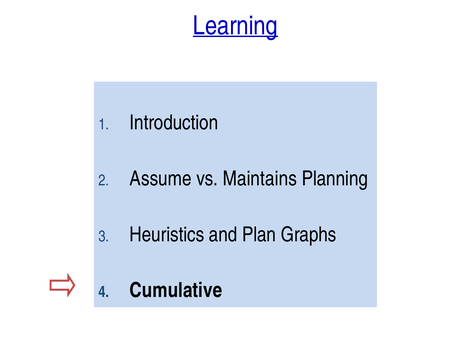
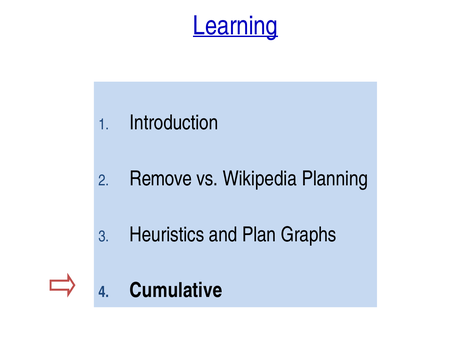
Assume: Assume -> Remove (161, 179)
Maintains: Maintains -> Wikipedia (260, 179)
